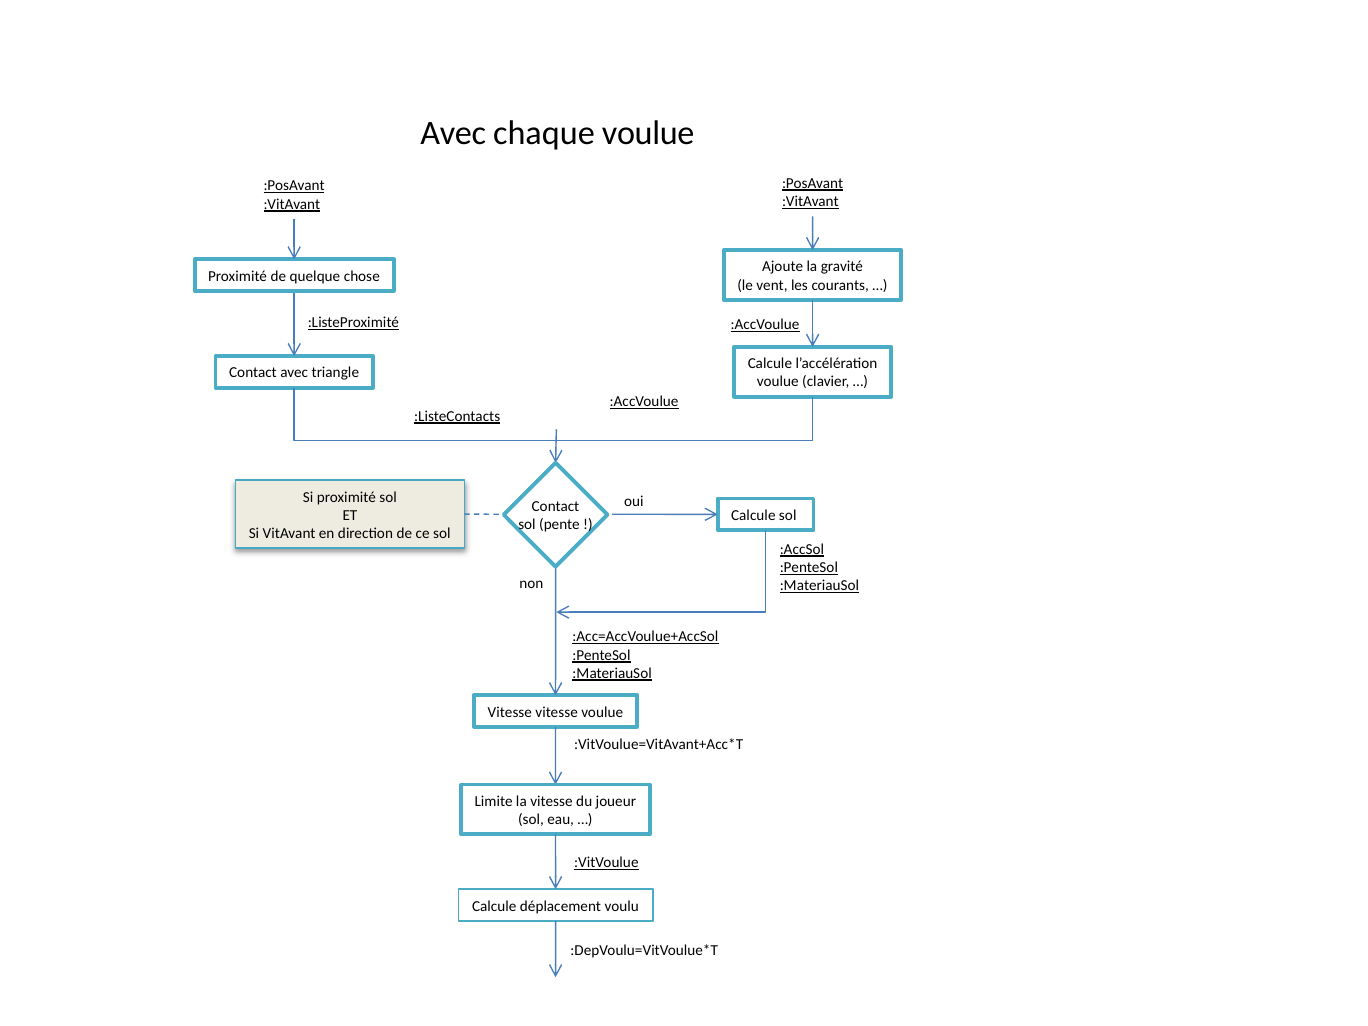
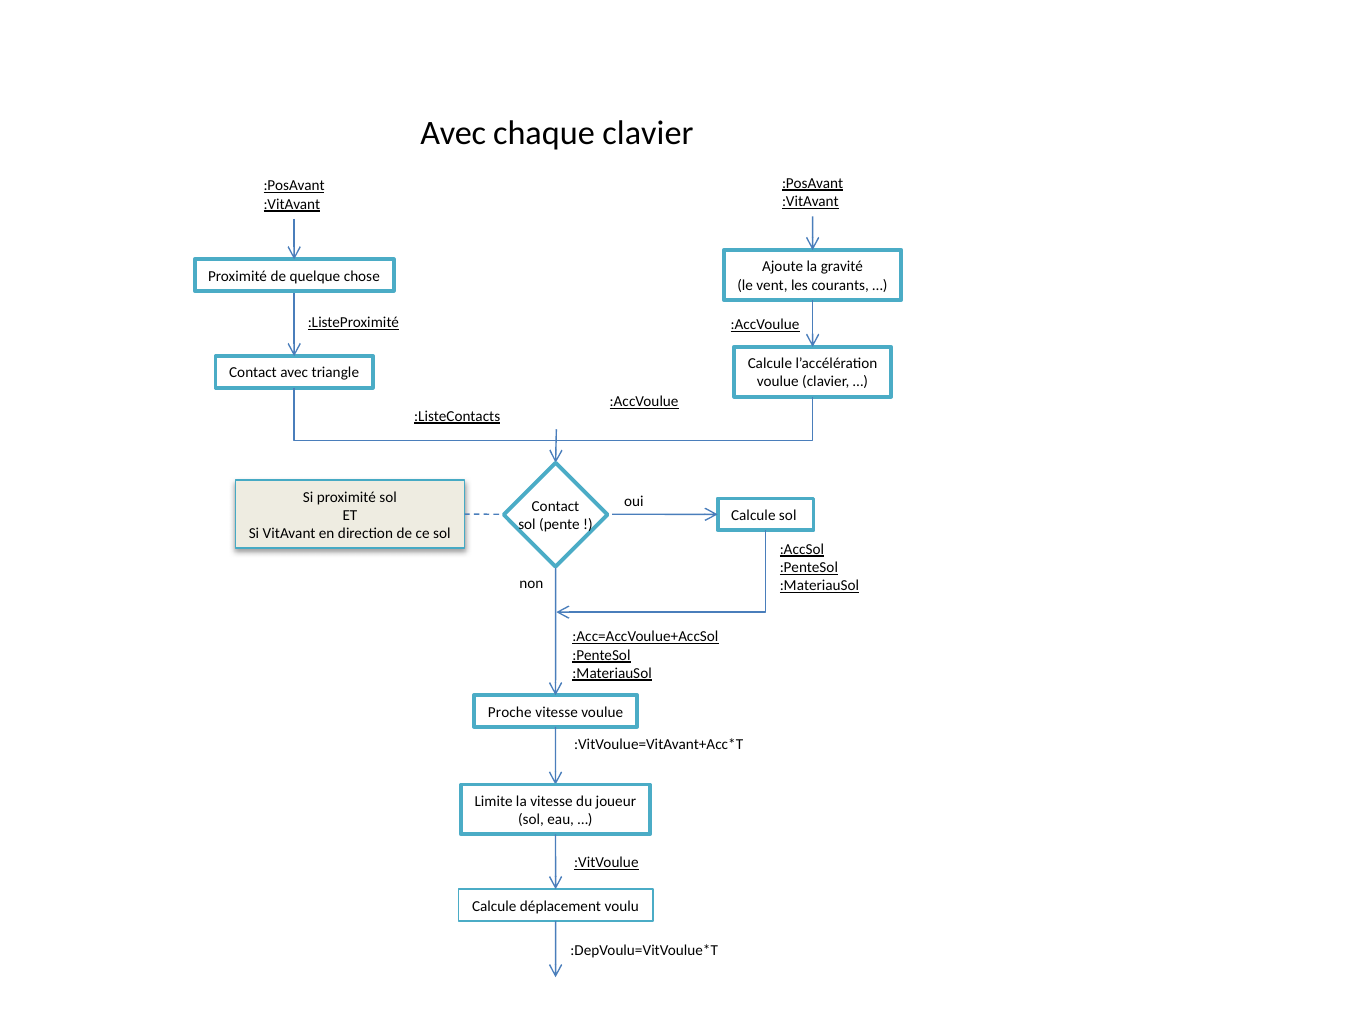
chaque voulue: voulue -> clavier (648, 133)
Vitesse: Vitesse -> Proche (510, 712)
